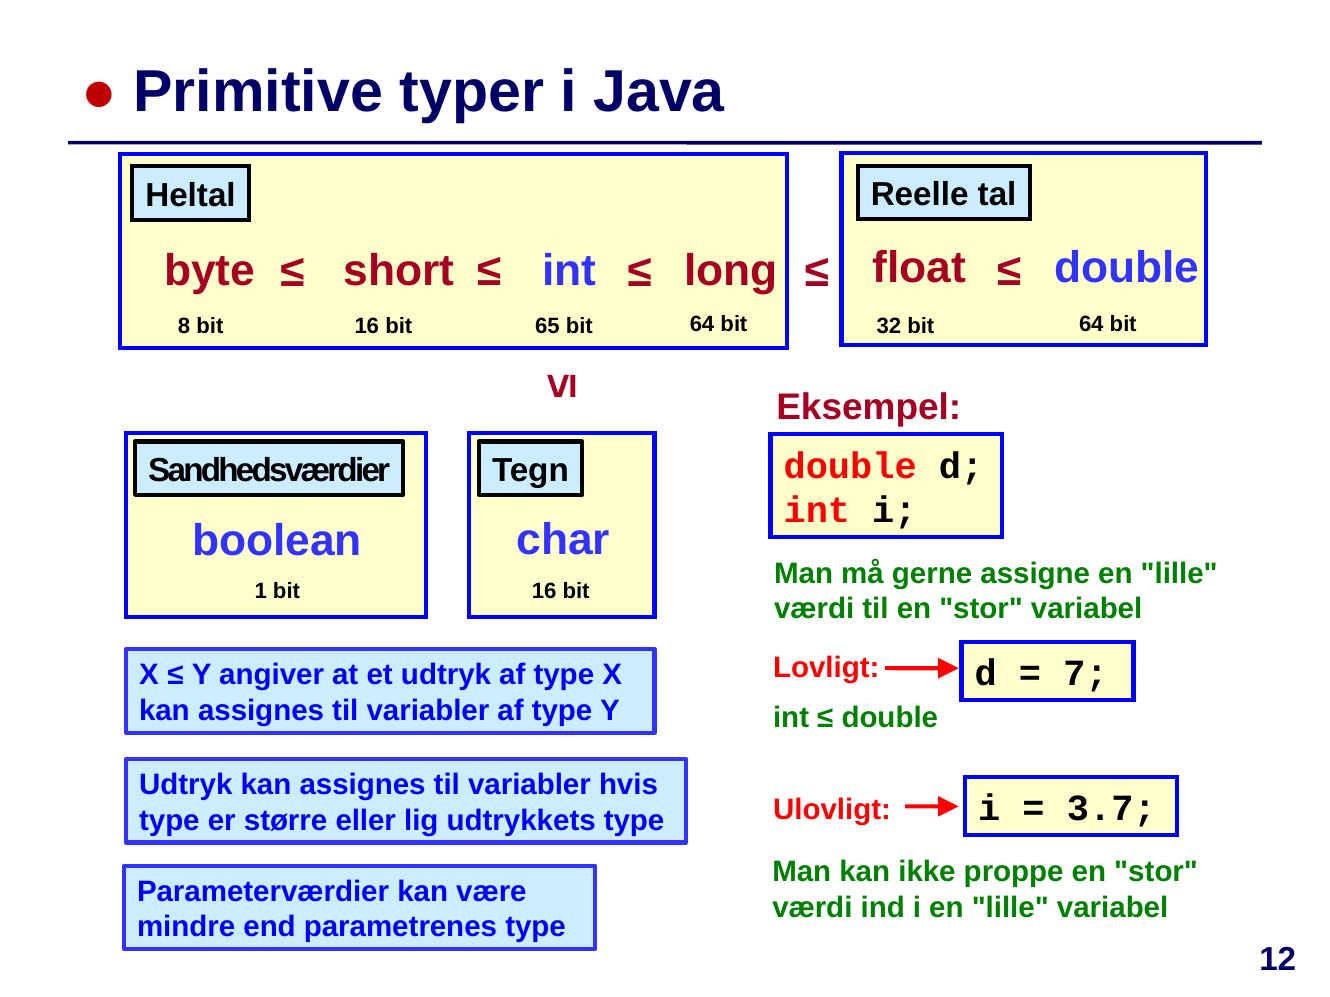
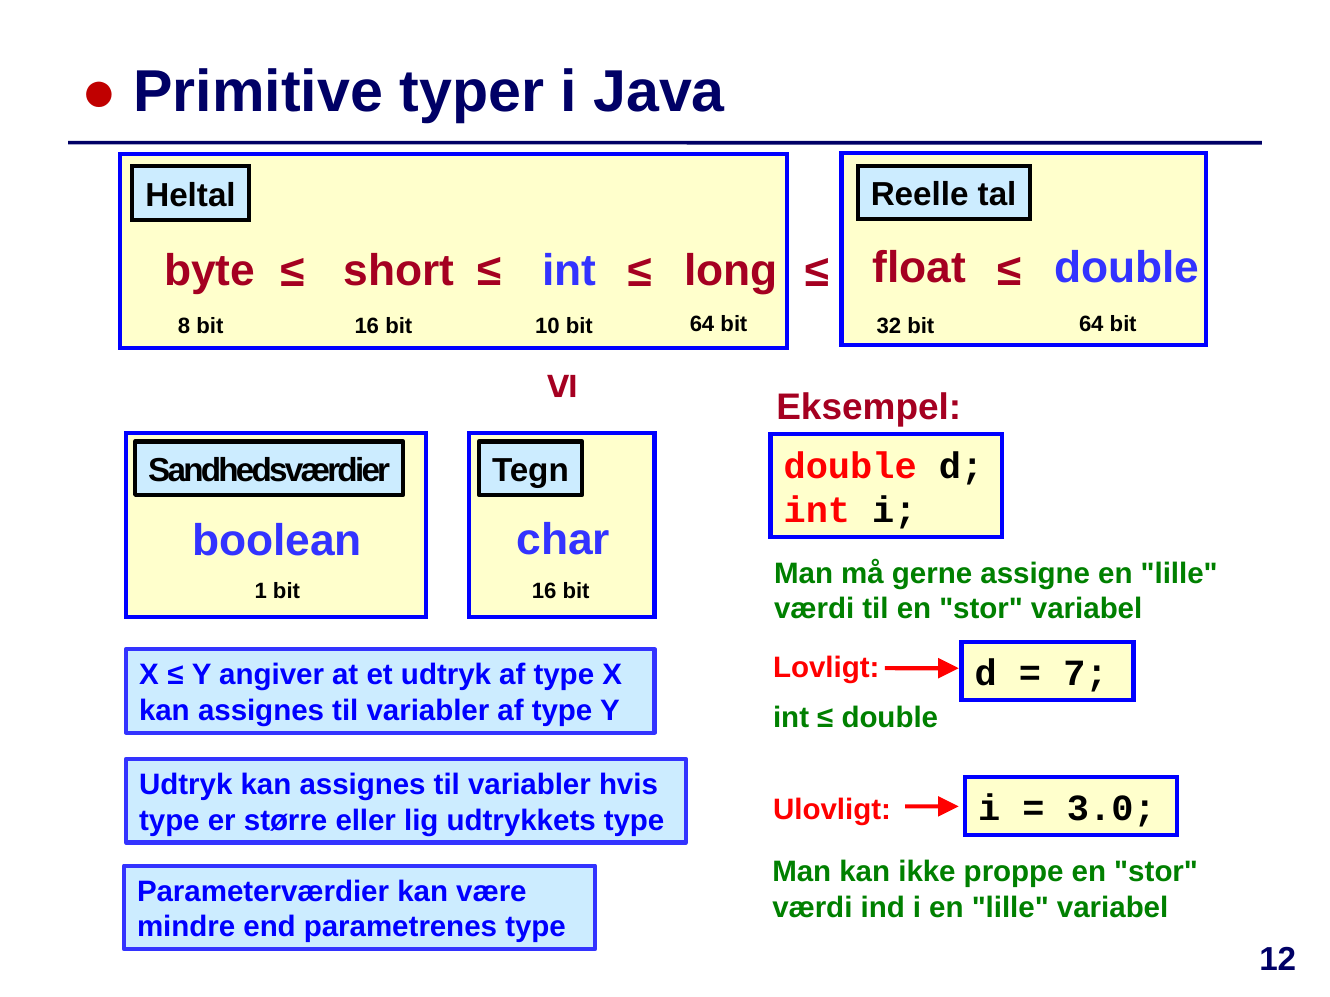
65: 65 -> 10 (547, 326)
3.7: 3.7 -> 3.0 (1111, 809)
